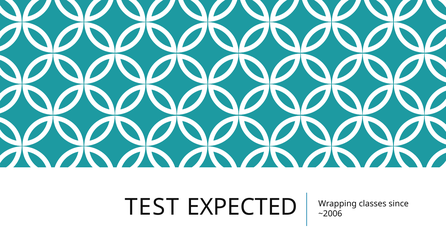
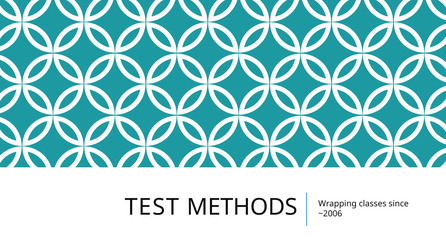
EXPECTED: EXPECTED -> METHODS (242, 207)
